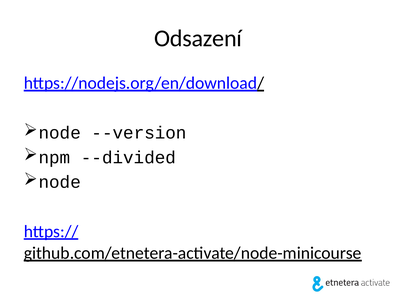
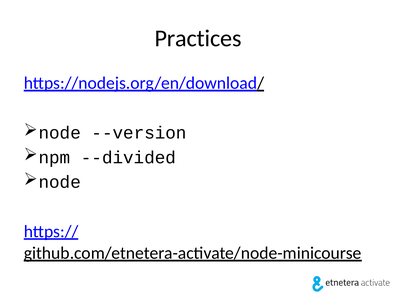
Odsazení: Odsazení -> Practices (198, 38)
